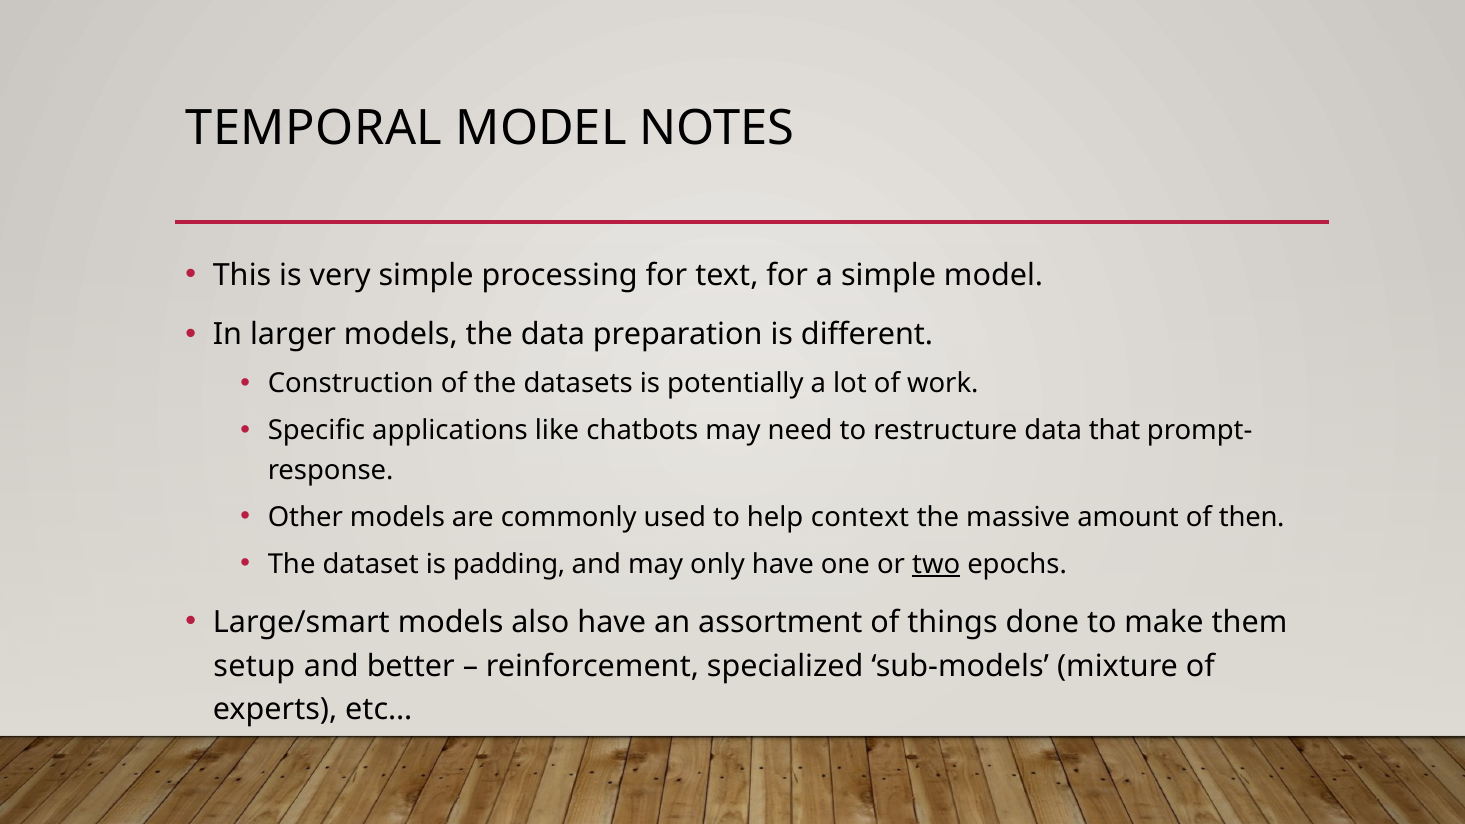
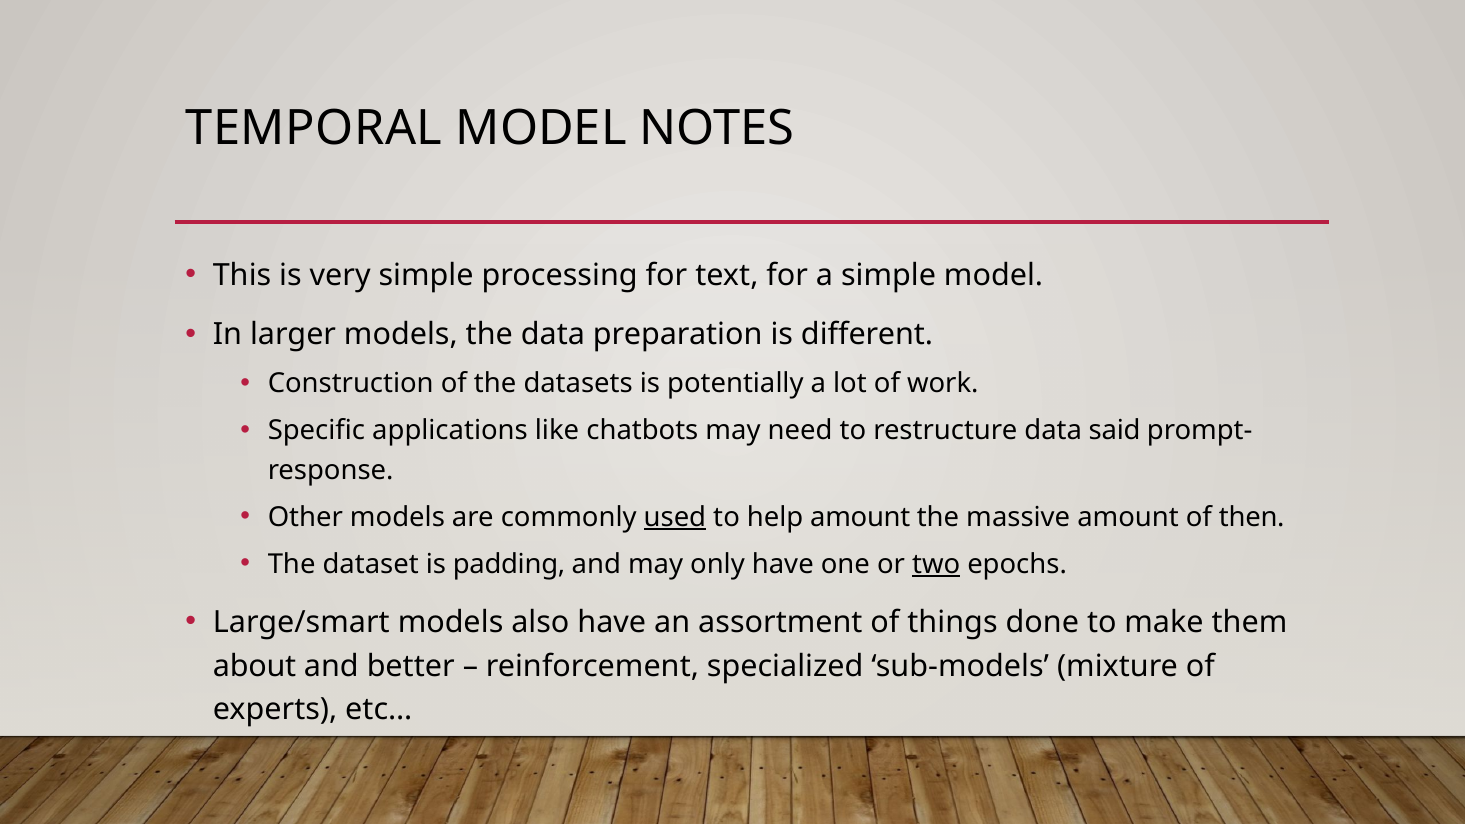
that: that -> said (1115, 431)
used underline: none -> present (675, 517)
help context: context -> amount (860, 517)
setup: setup -> about (255, 666)
